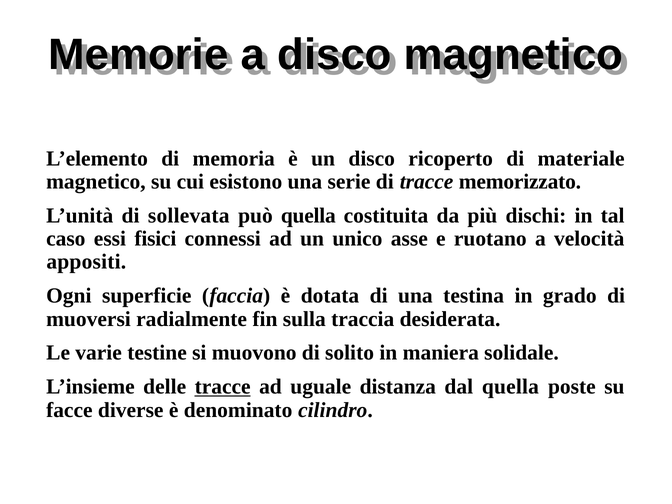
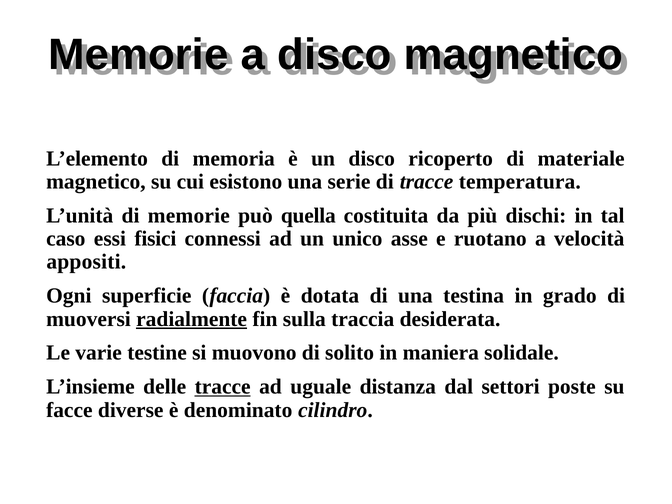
memorizzato: memorizzato -> temperatura (520, 182)
di sollevata: sollevata -> memorie (189, 216)
radialmente underline: none -> present (192, 319)
dal quella: quella -> settori (511, 387)
